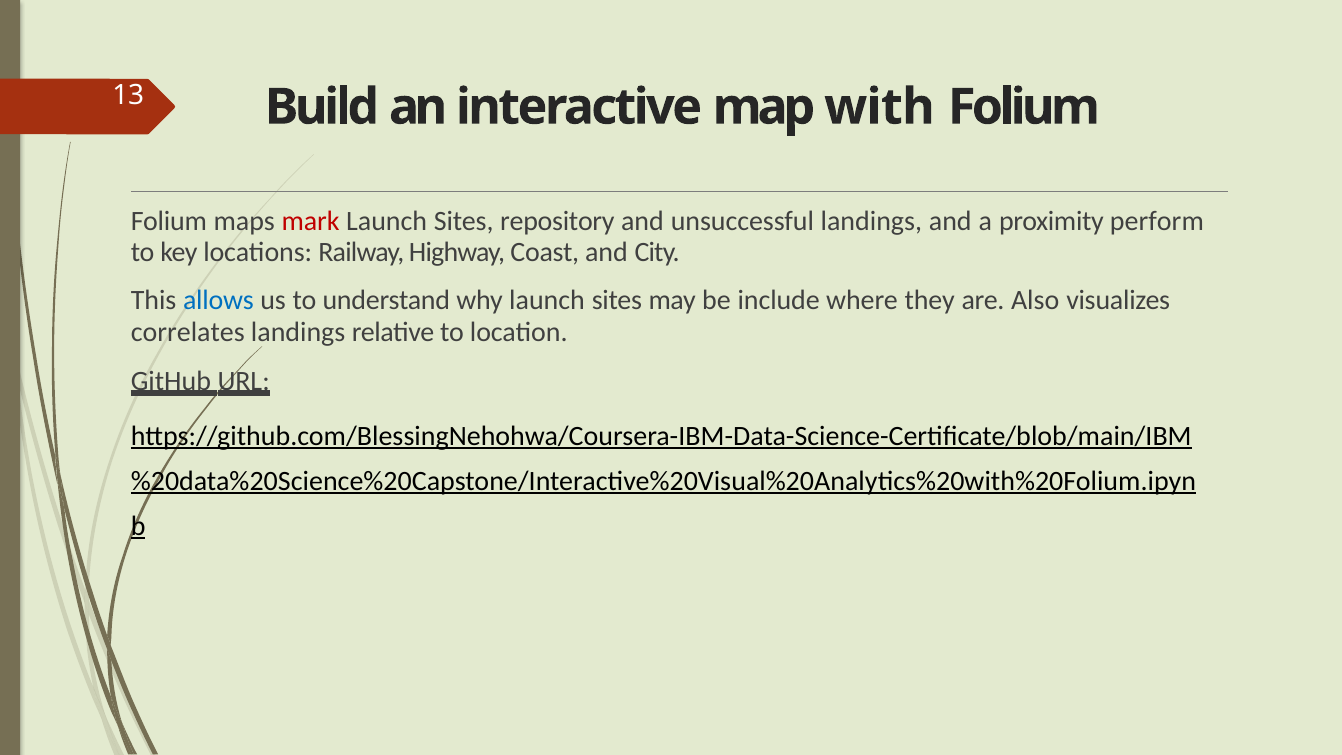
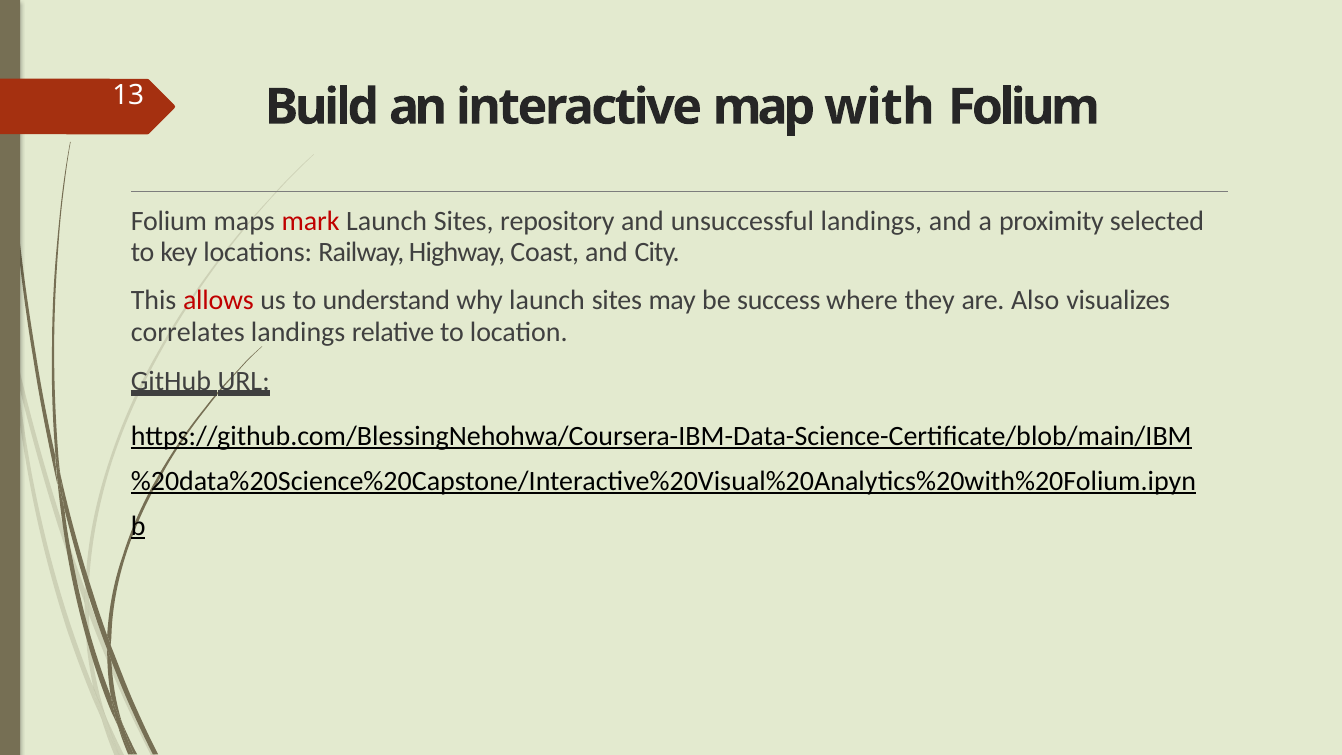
perform: perform -> selected (1157, 222)
allows colour: blue -> red (218, 300)
include: include -> success (779, 300)
